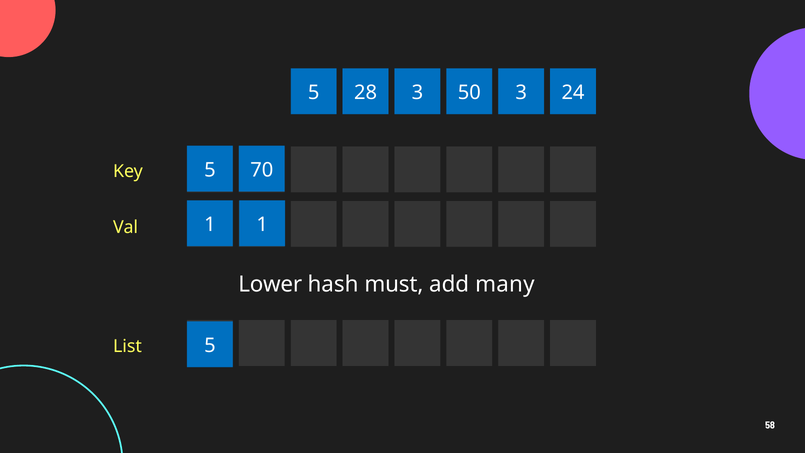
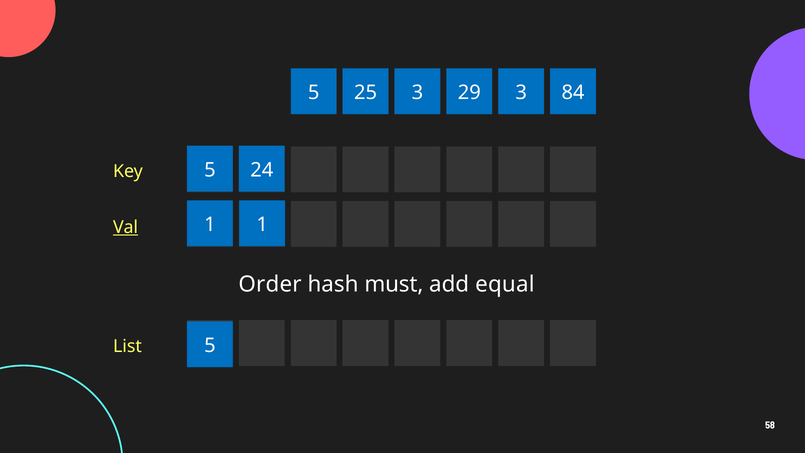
28: 28 -> 25 (366, 93)
50: 50 -> 29 (469, 93)
24: 24 -> 84 (573, 93)
70: 70 -> 24 (262, 170)
Val underline: none -> present (126, 227)
Lower: Lower -> Order (270, 284)
many: many -> equal (505, 284)
